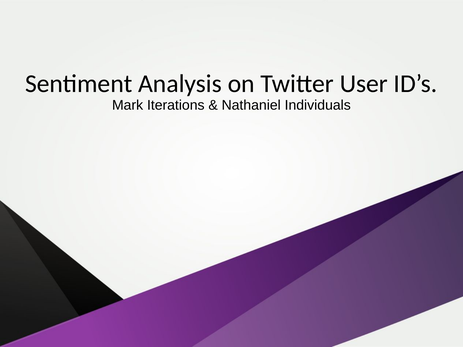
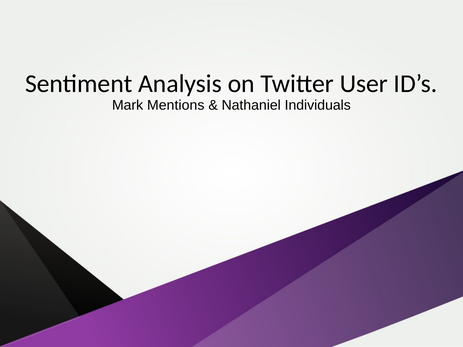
Iterations: Iterations -> Mentions (176, 105)
